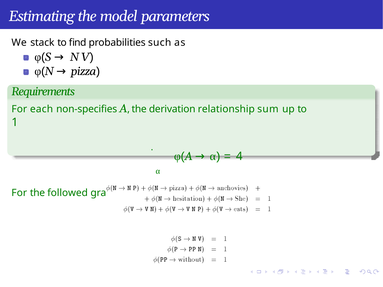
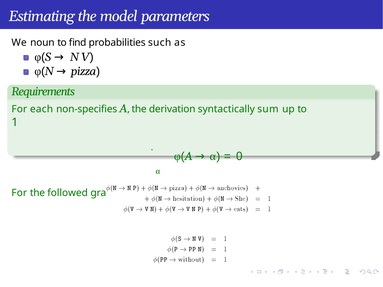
stack: stack -> noun (42, 43)
relationship: relationship -> syntactically (226, 109)
4: 4 -> 0 (239, 156)
